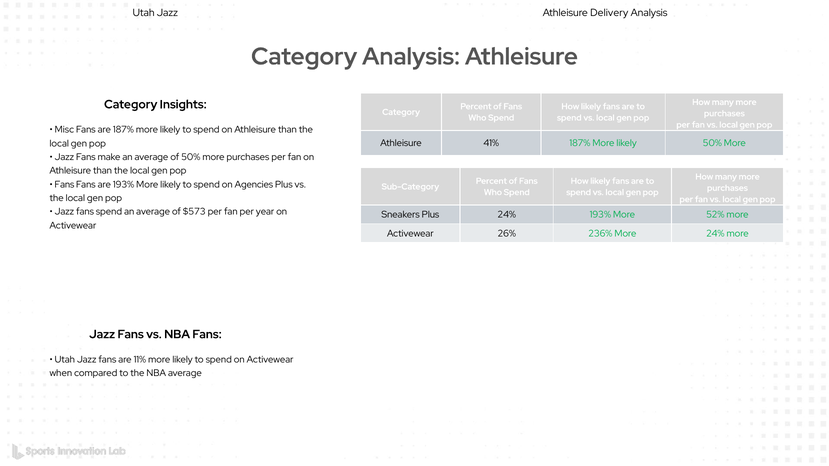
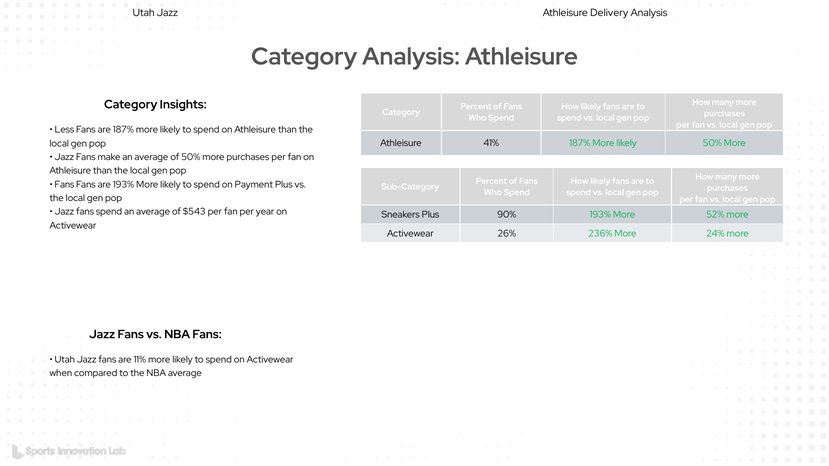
Misc: Misc -> Less (64, 130)
Agencies: Agencies -> Payment (254, 185)
$573: $573 -> $543 (194, 212)
Plus 24%: 24% -> 90% (507, 215)
